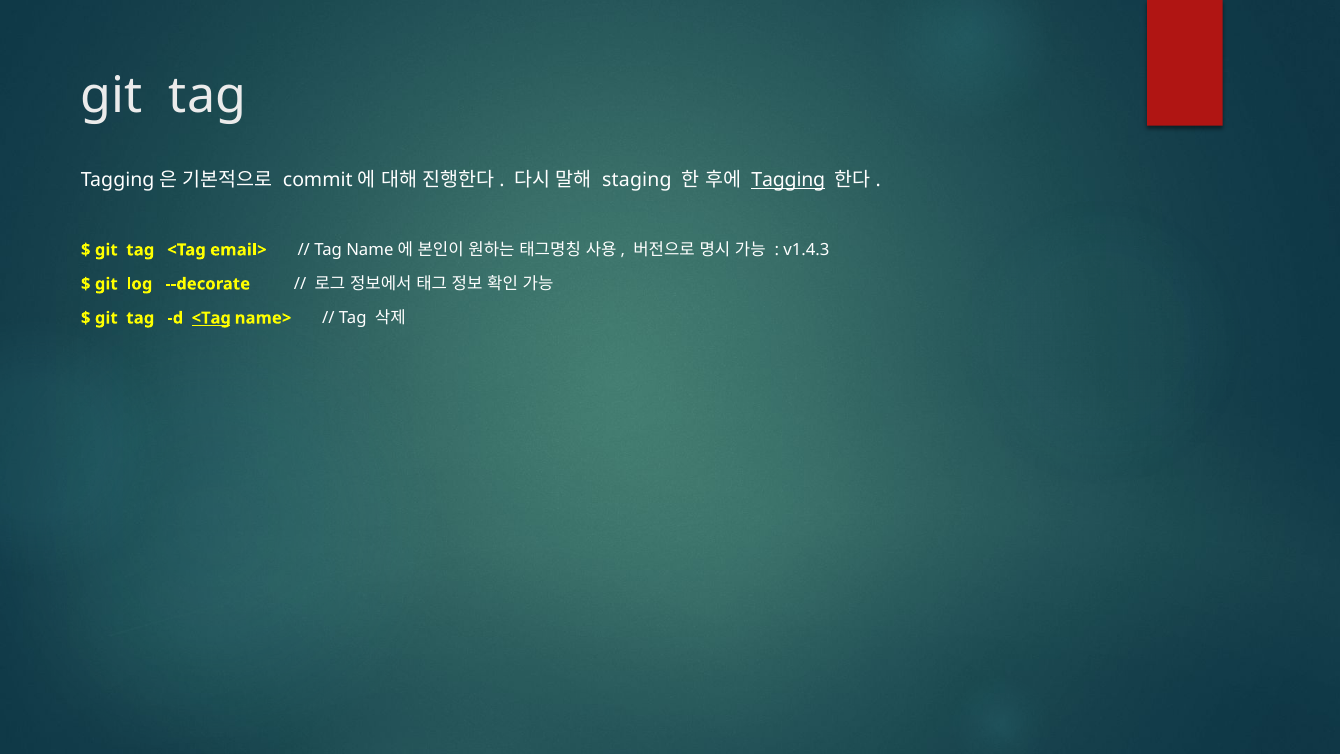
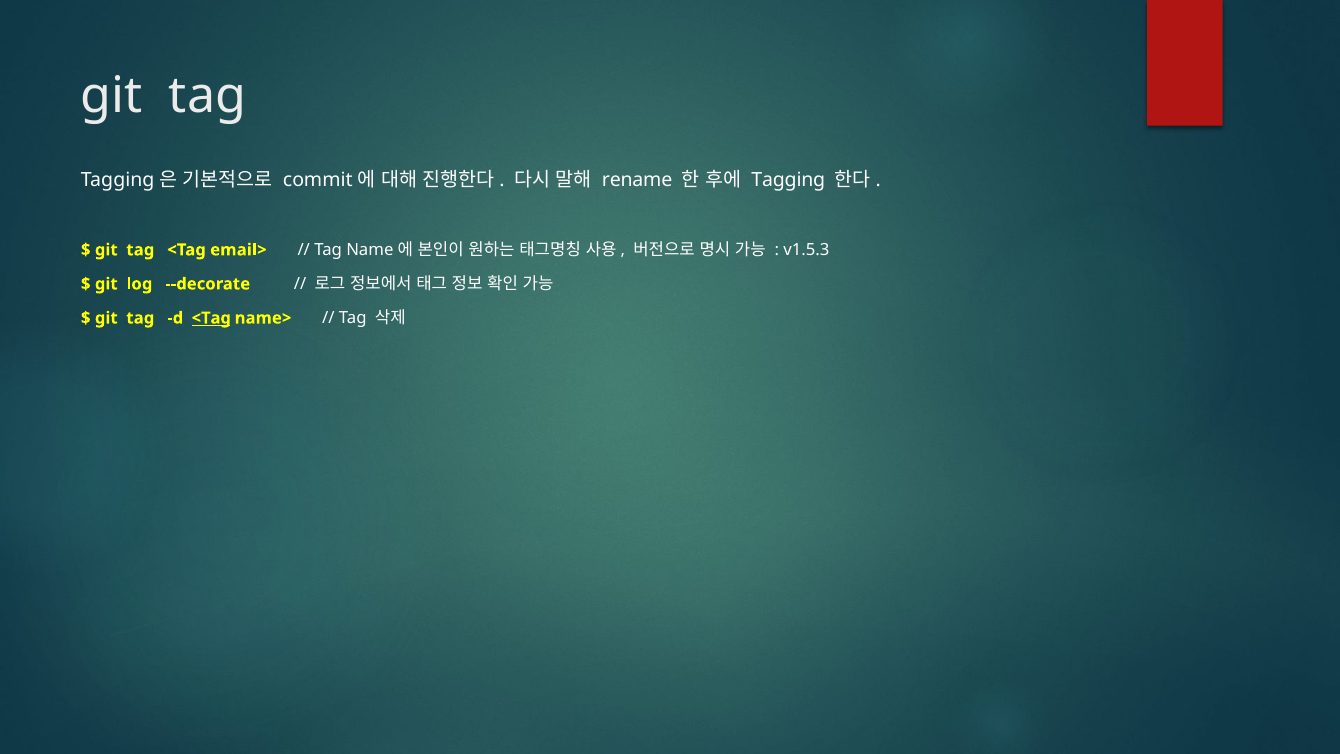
staging: staging -> rename (637, 180)
Tagging underline: present -> none (788, 180)
v1.4.3: v1.4.3 -> v1.5.3 (806, 250)
